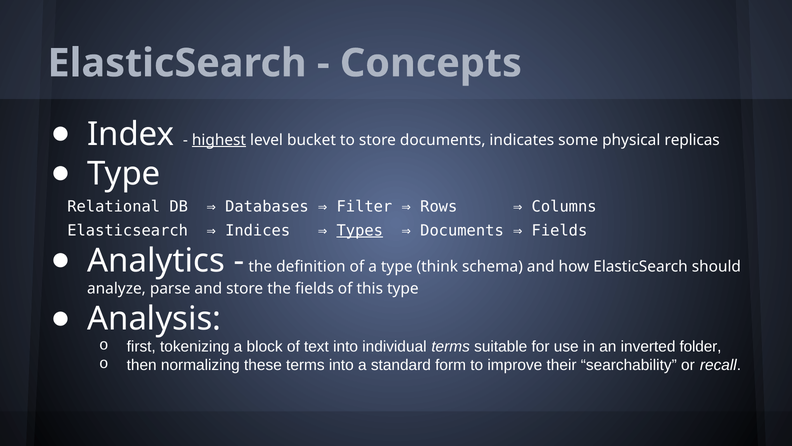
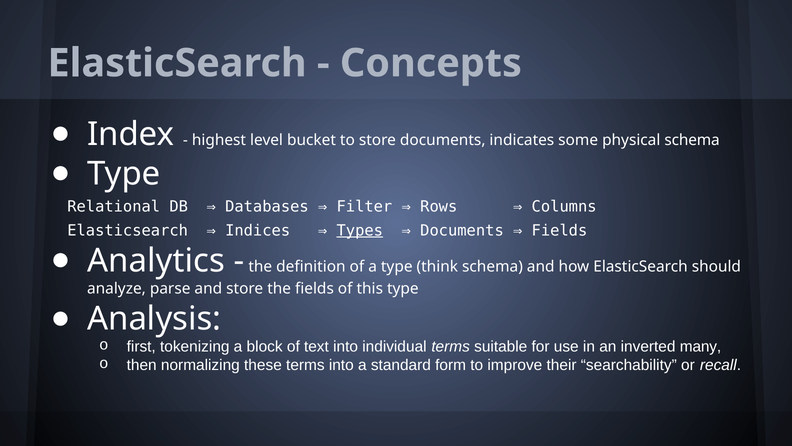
highest underline: present -> none (219, 140)
physical replicas: replicas -> schema (692, 140)
folder: folder -> many (700, 346)
